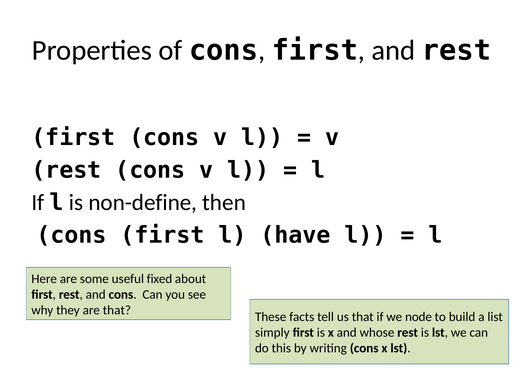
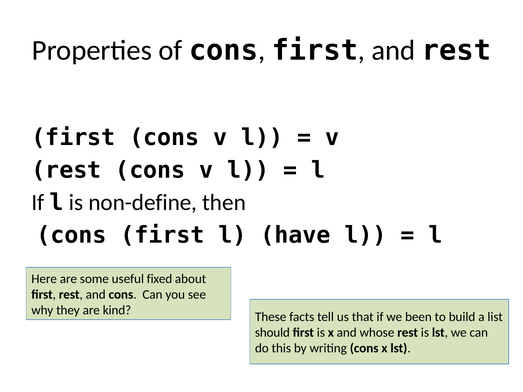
are that: that -> kind (117, 310)
node: node -> been (418, 317)
simply: simply -> should (272, 333)
